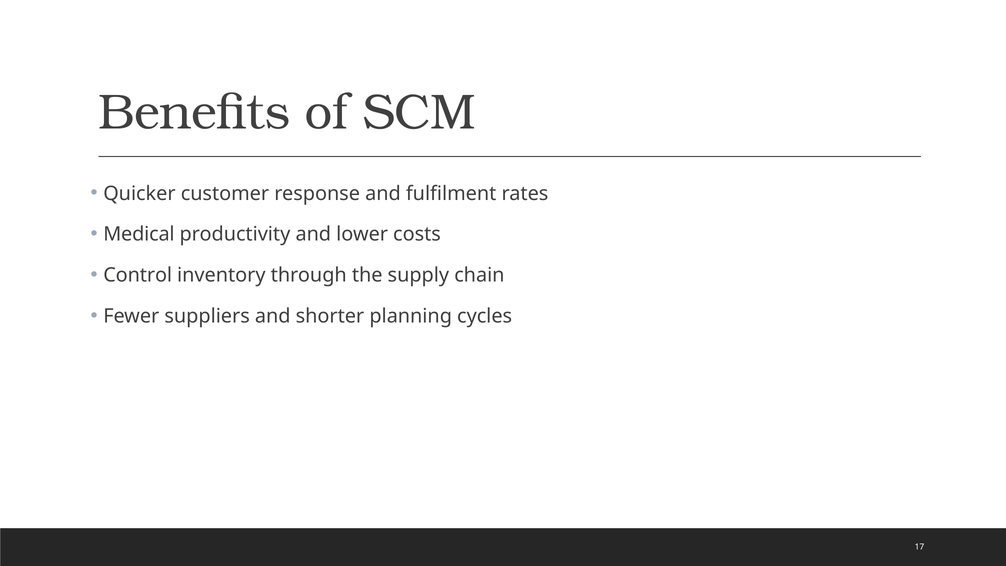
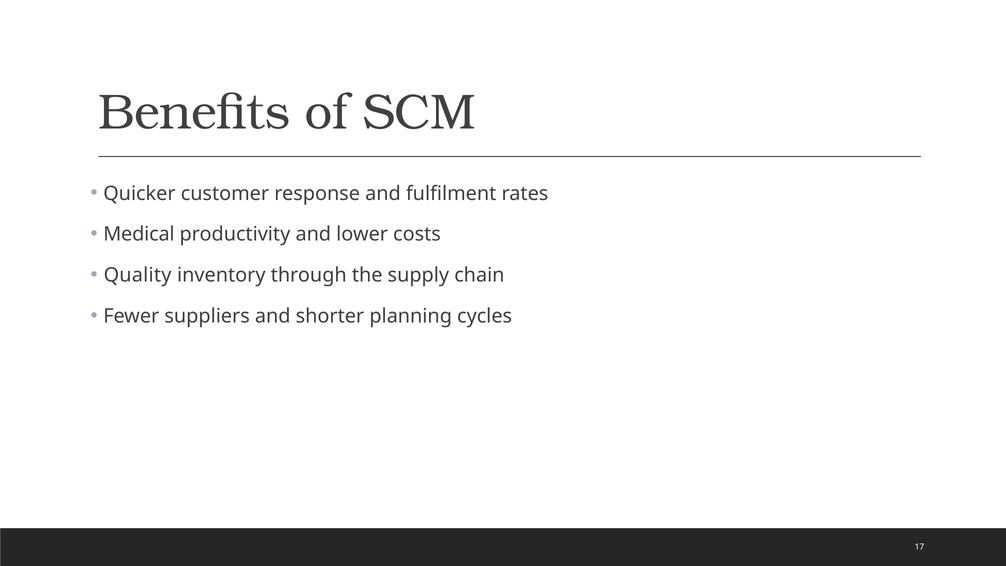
Control: Control -> Quality (138, 275)
